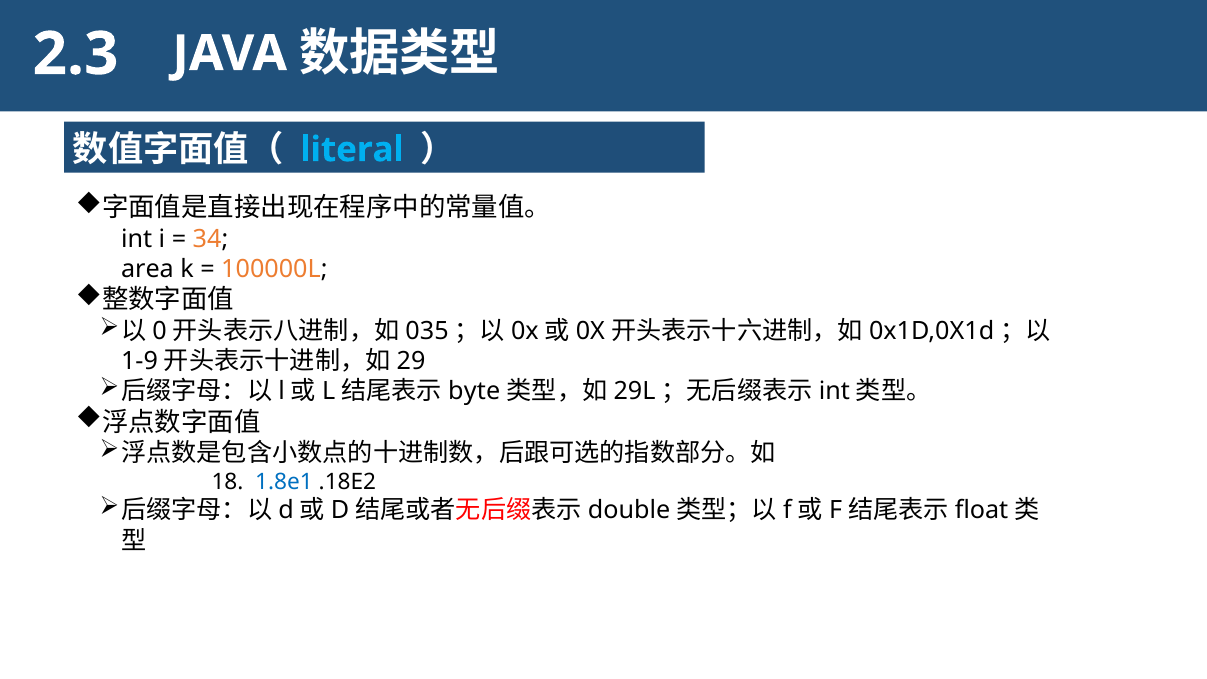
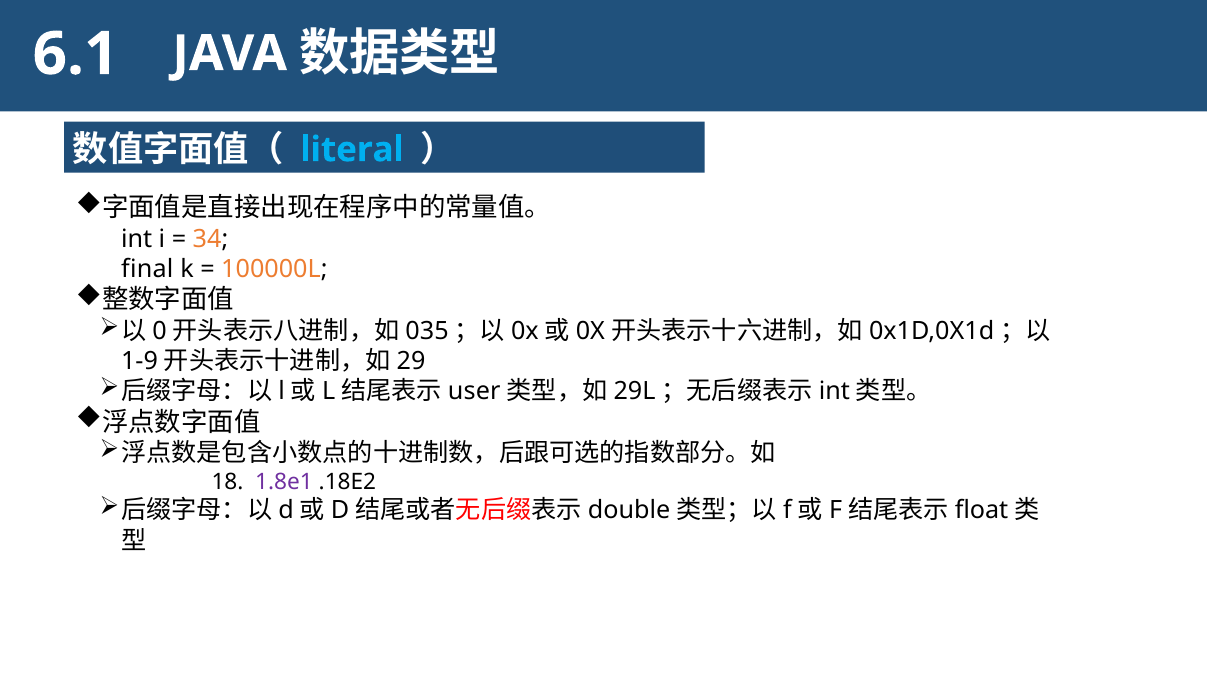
2.3: 2.3 -> 6.1 (76, 54)
area: area -> final (147, 269)
byte: byte -> user (474, 391)
1.8e1 colour: blue -> purple (284, 482)
